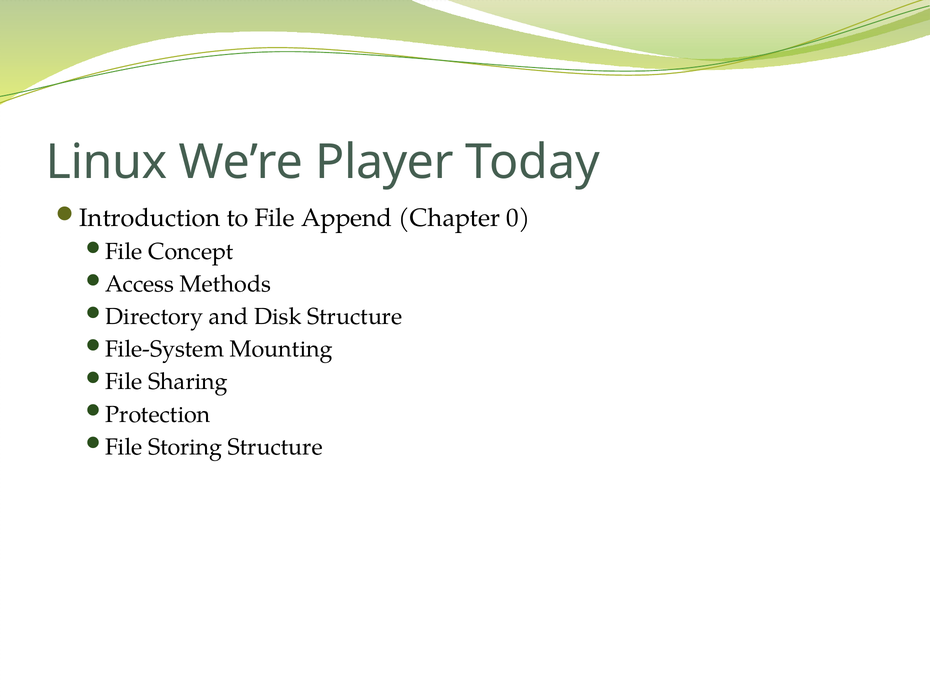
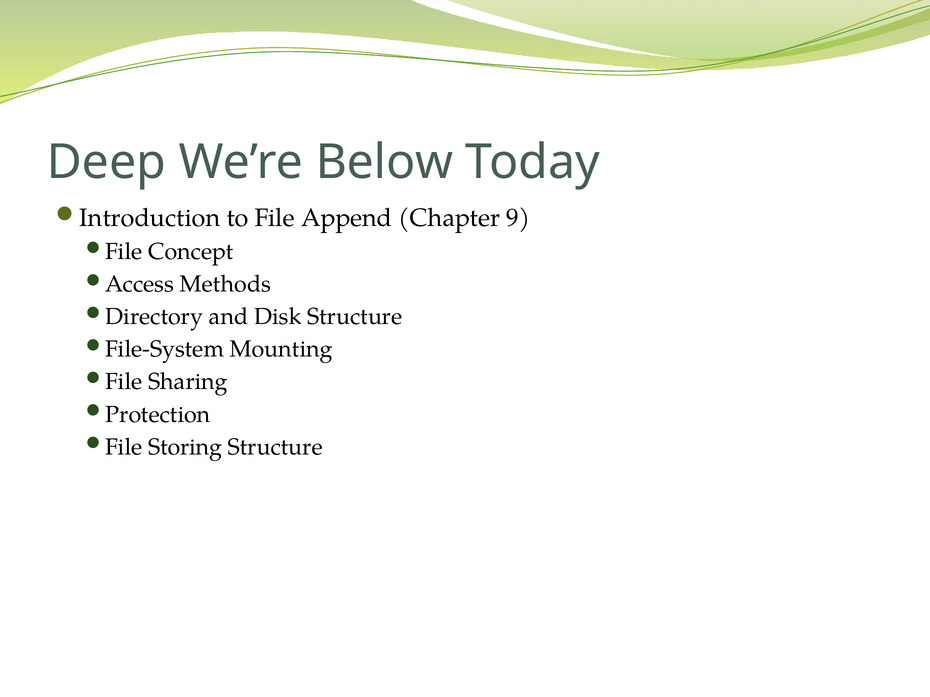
Linux: Linux -> Deep (106, 162)
Player: Player -> Below (384, 162)
0: 0 -> 9 (518, 218)
